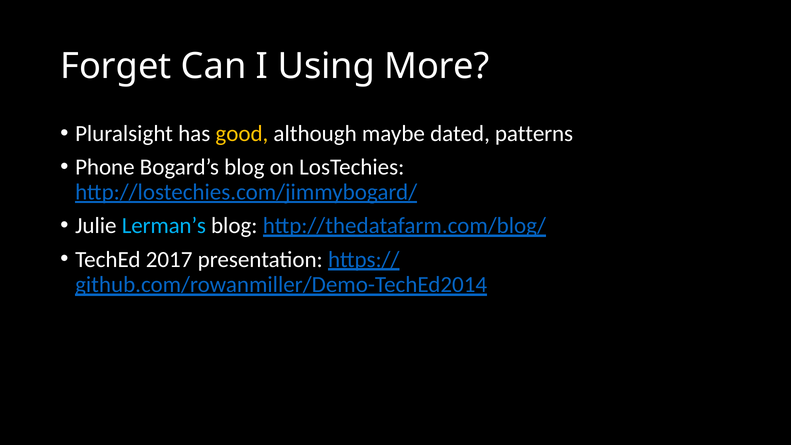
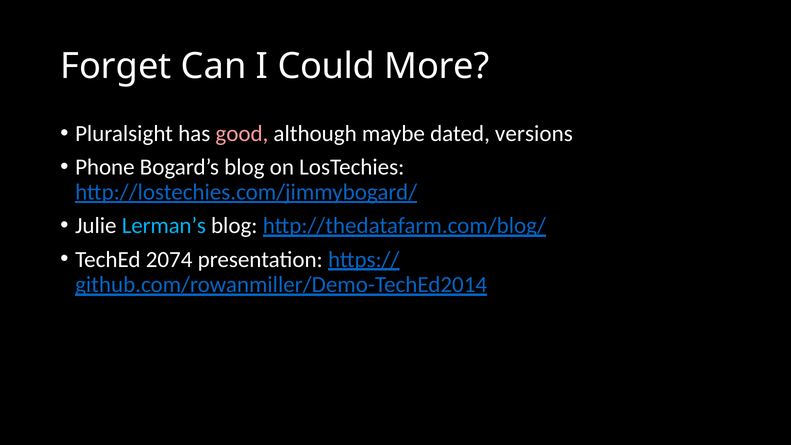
Using: Using -> Could (326, 66)
good colour: yellow -> pink (242, 134)
patterns: patterns -> versions (534, 134)
2017: 2017 -> 2074 (169, 259)
